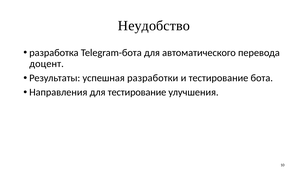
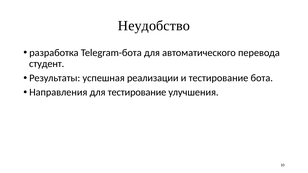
доцент: доцент -> студент (47, 64)
разработки: разработки -> реализации (153, 78)
